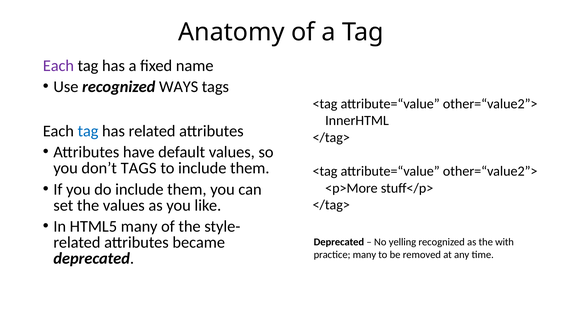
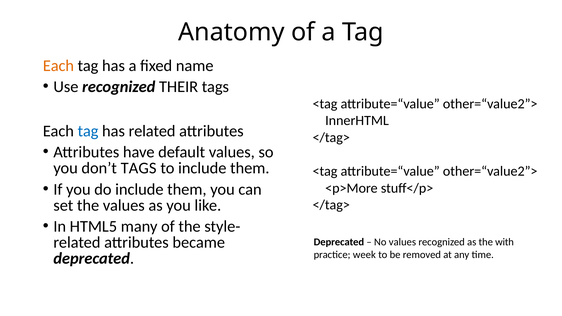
Each colour: purple -> orange (58, 66)
WAYS: WAYS -> THEIR (179, 87)
No yelling: yelling -> values (402, 242)
practice many: many -> week (364, 255)
